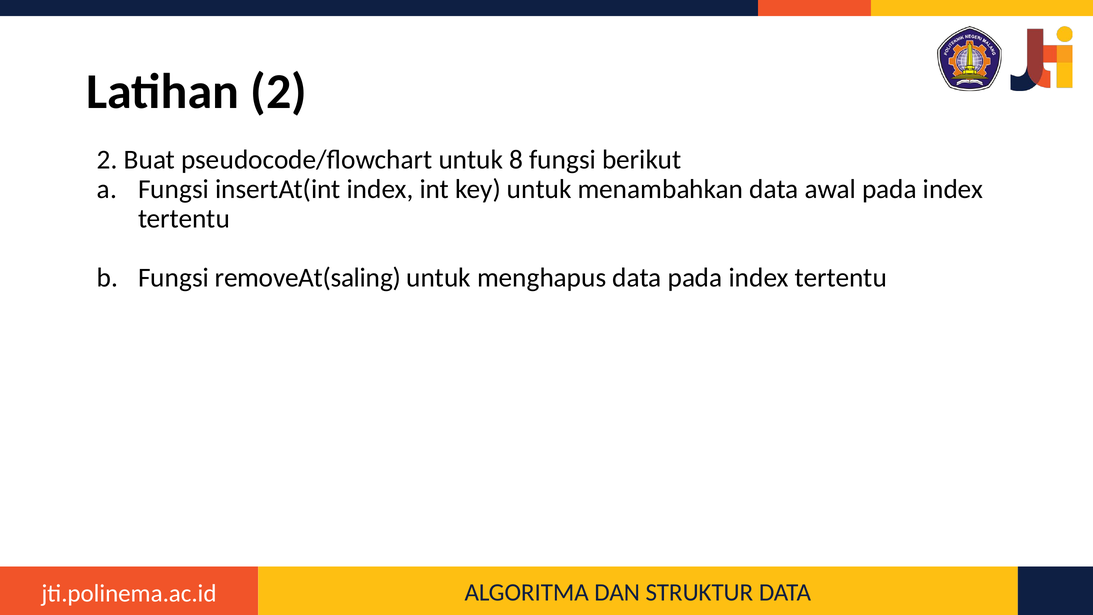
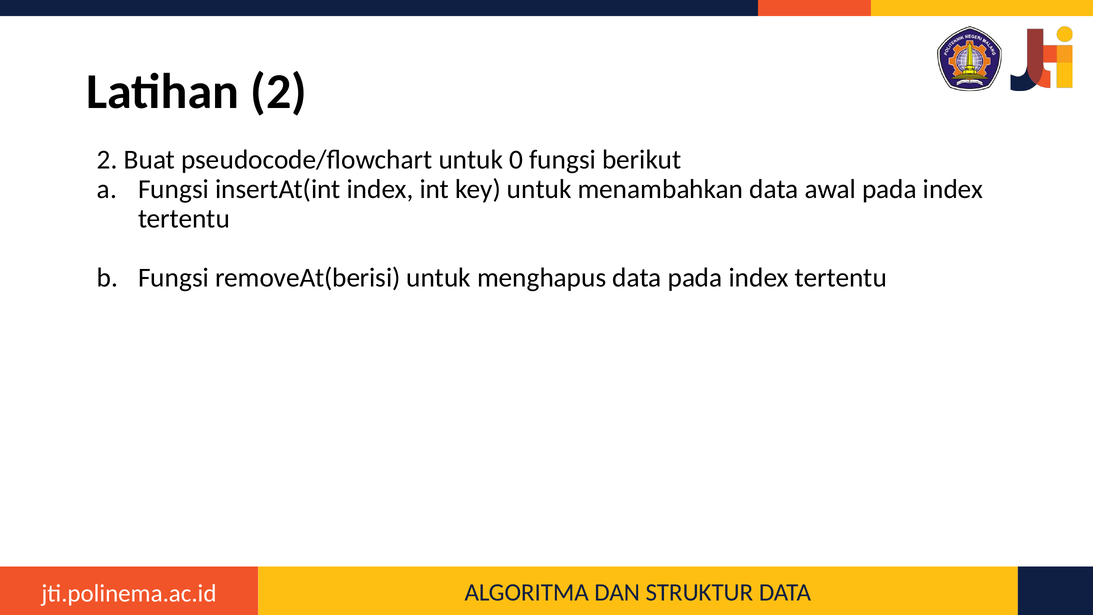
8: 8 -> 0 (516, 160)
removeAt(saling: removeAt(saling -> removeAt(berisi (308, 278)
